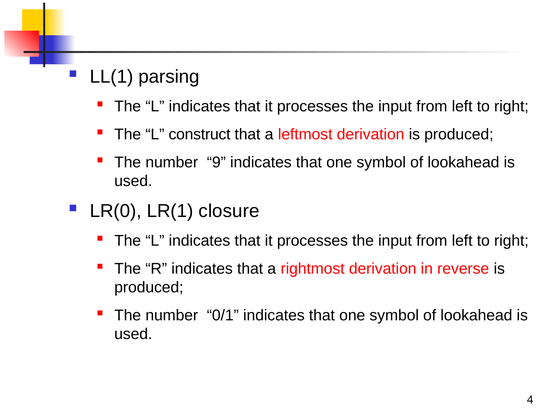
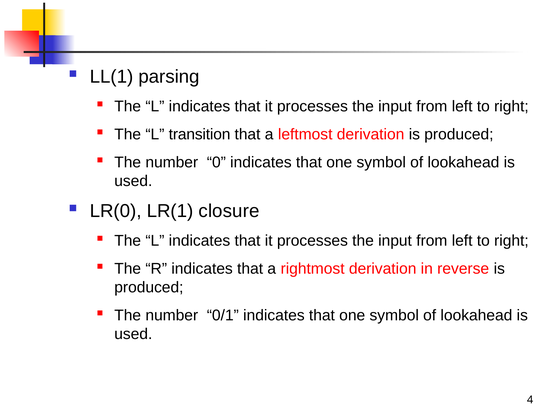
construct: construct -> transition (200, 134)
9: 9 -> 0 (216, 162)
